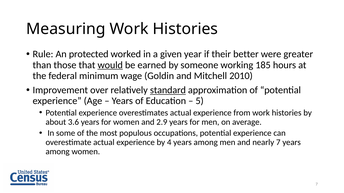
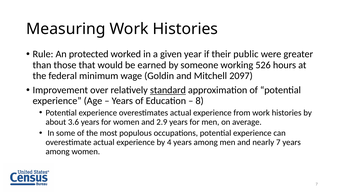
better: better -> public (246, 54)
would underline: present -> none (110, 65)
185: 185 -> 526 (263, 65)
2010: 2010 -> 2097 (241, 76)
5: 5 -> 8 (200, 101)
